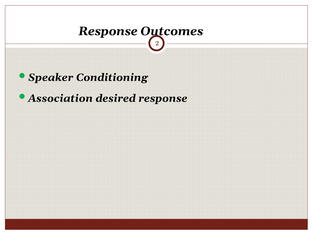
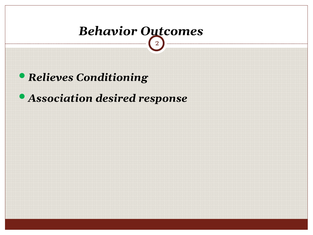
Response: Response -> Behavior (108, 31)
Speaker: Speaker -> Relieves (51, 77)
